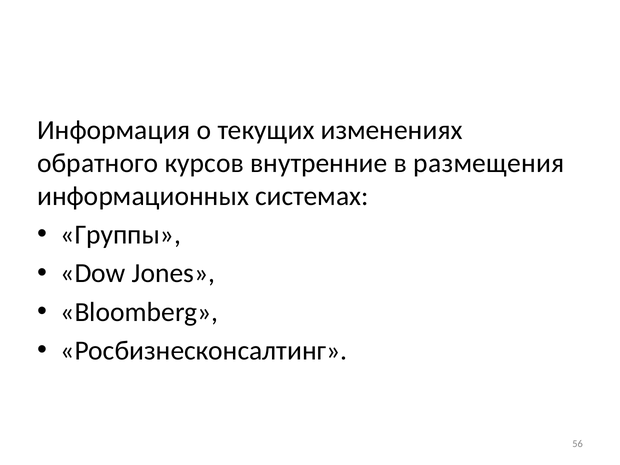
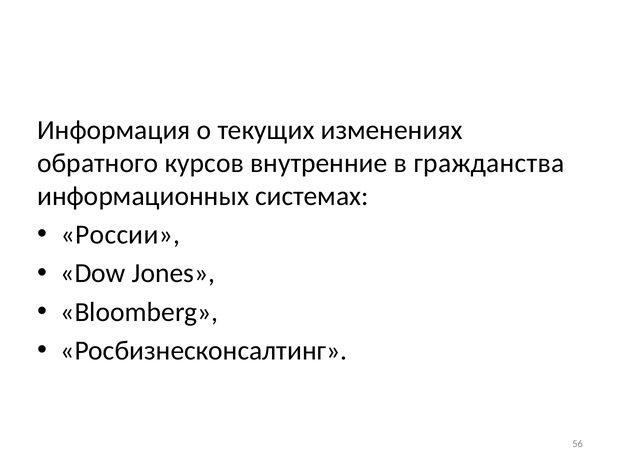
размещения: размещения -> гражданства (489, 163)
Группы: Группы -> России (120, 235)
